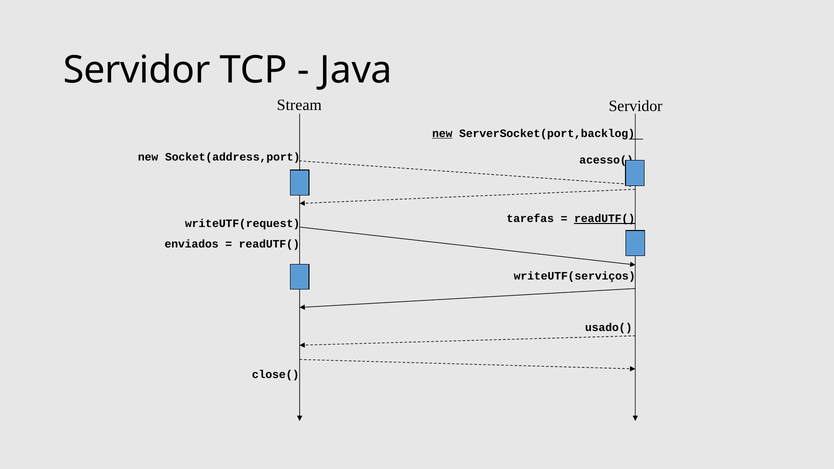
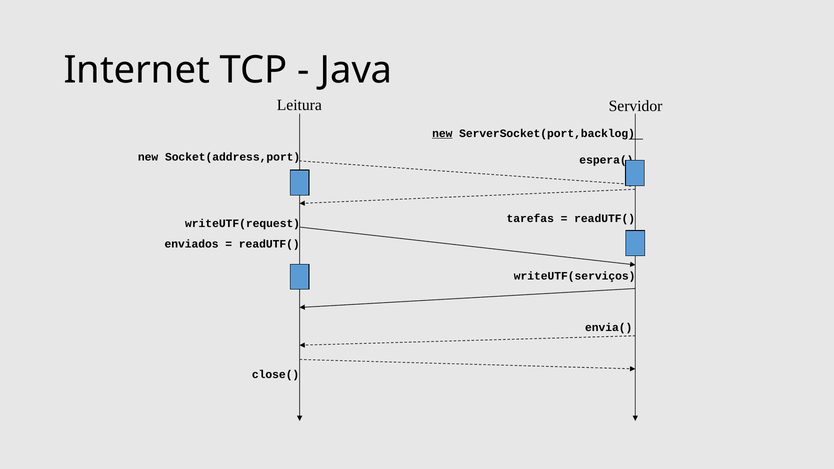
Servidor: Servidor -> Internet (137, 70)
Stream: Stream -> Leitura (299, 105)
acesso(: acesso( -> espera( (606, 160)
readUTF( underline: present -> none (605, 219)
usado(: usado( -> envia( (609, 327)
